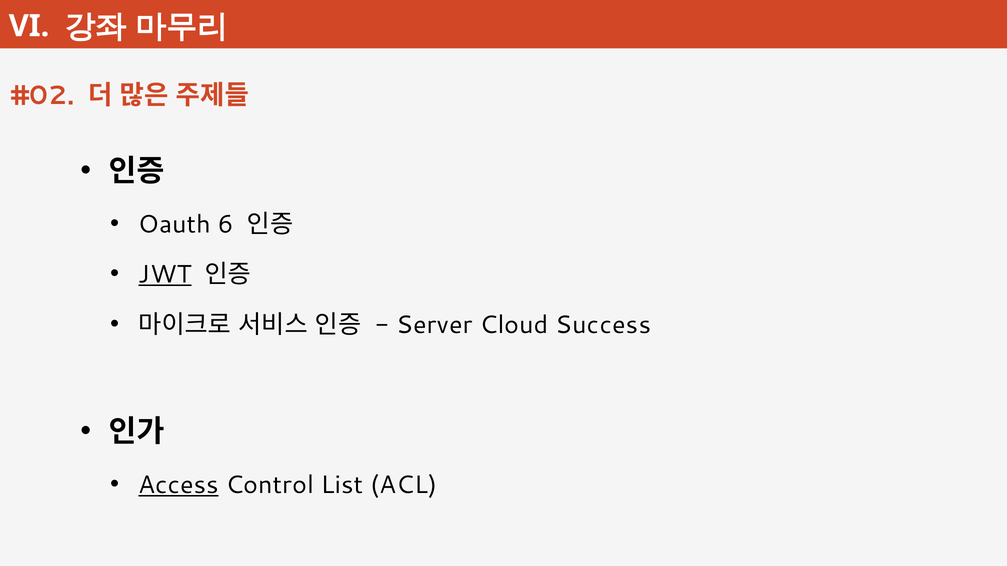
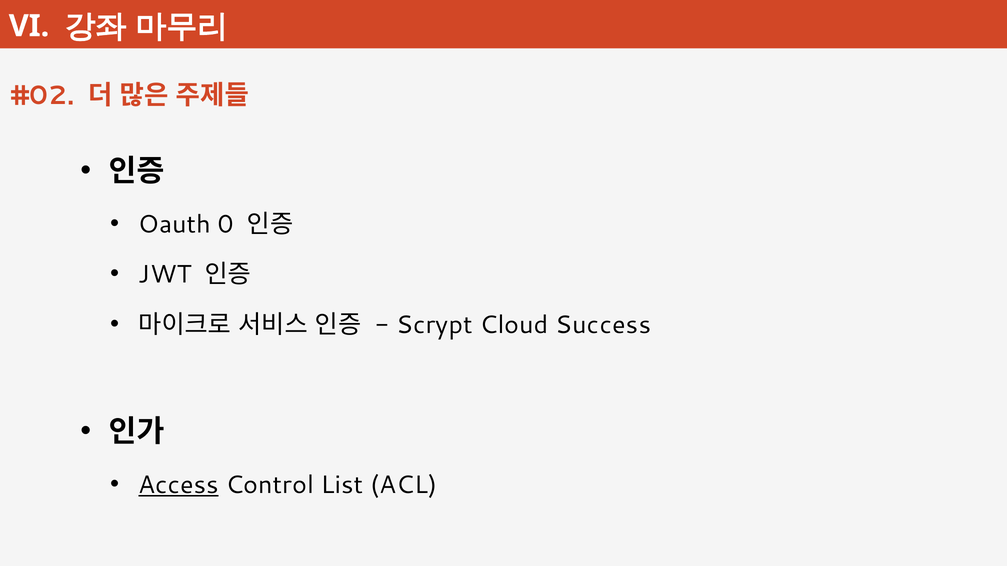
6: 6 -> 0 (226, 224)
JWT underline: present -> none (165, 275)
Server: Server -> Scrypt (434, 325)
